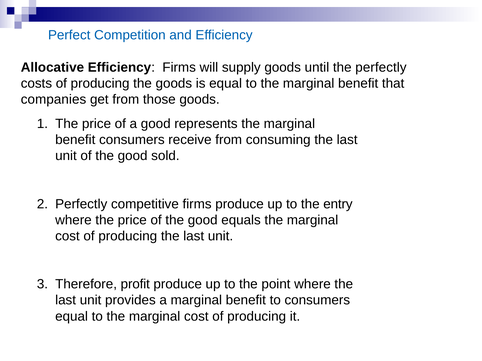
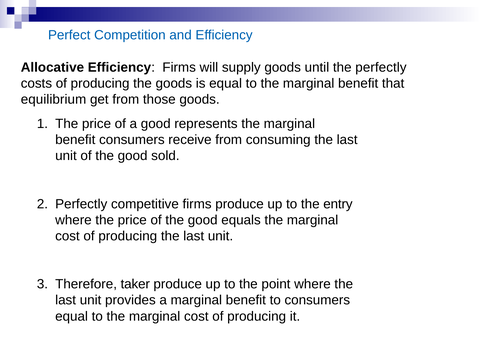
companies: companies -> equilibrium (54, 100)
profit: profit -> taker (135, 285)
